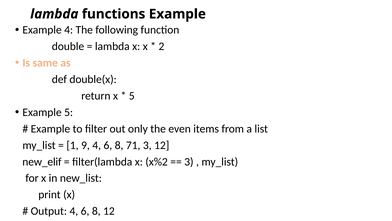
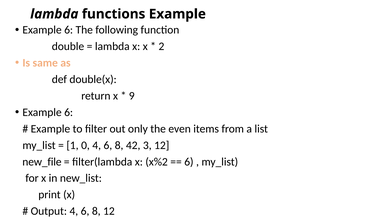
4: 4 -> 6 (69, 30)
5: 5 -> 9 (132, 96)
5: 5 -> 6 (69, 112)
9: 9 -> 0 (85, 145)
71: 71 -> 42 (133, 145)
new_elif: new_elif -> new_file (42, 161)
3: 3 -> 6 (189, 161)
